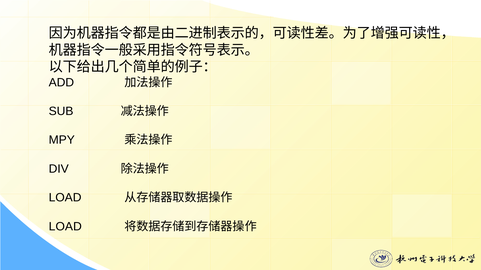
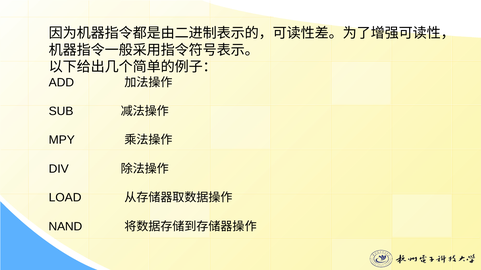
LOAD: LOAD -> NAND (65, 227)
